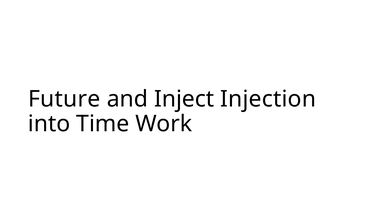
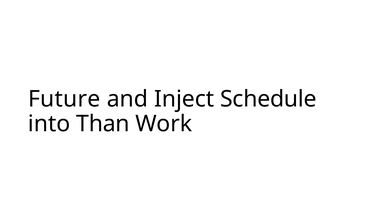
Injection: Injection -> Schedule (268, 99)
Time: Time -> Than (103, 124)
